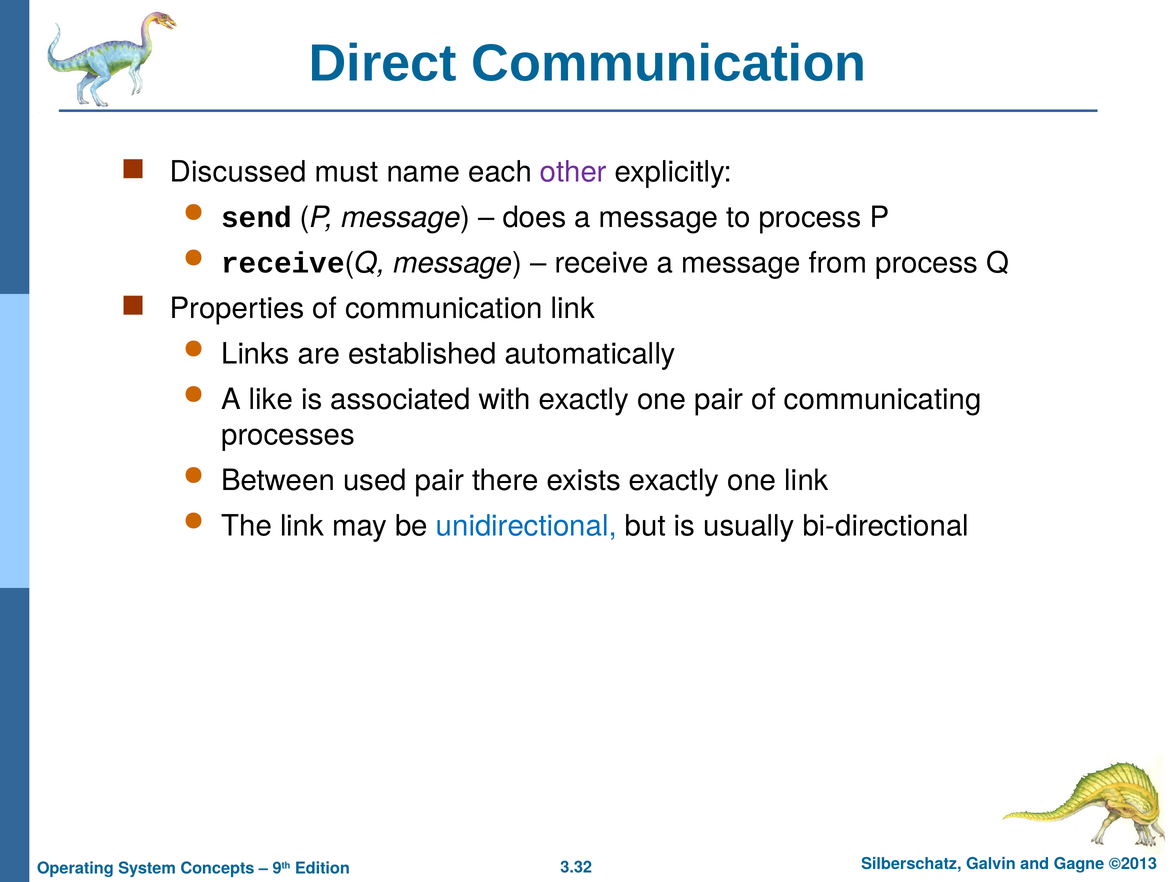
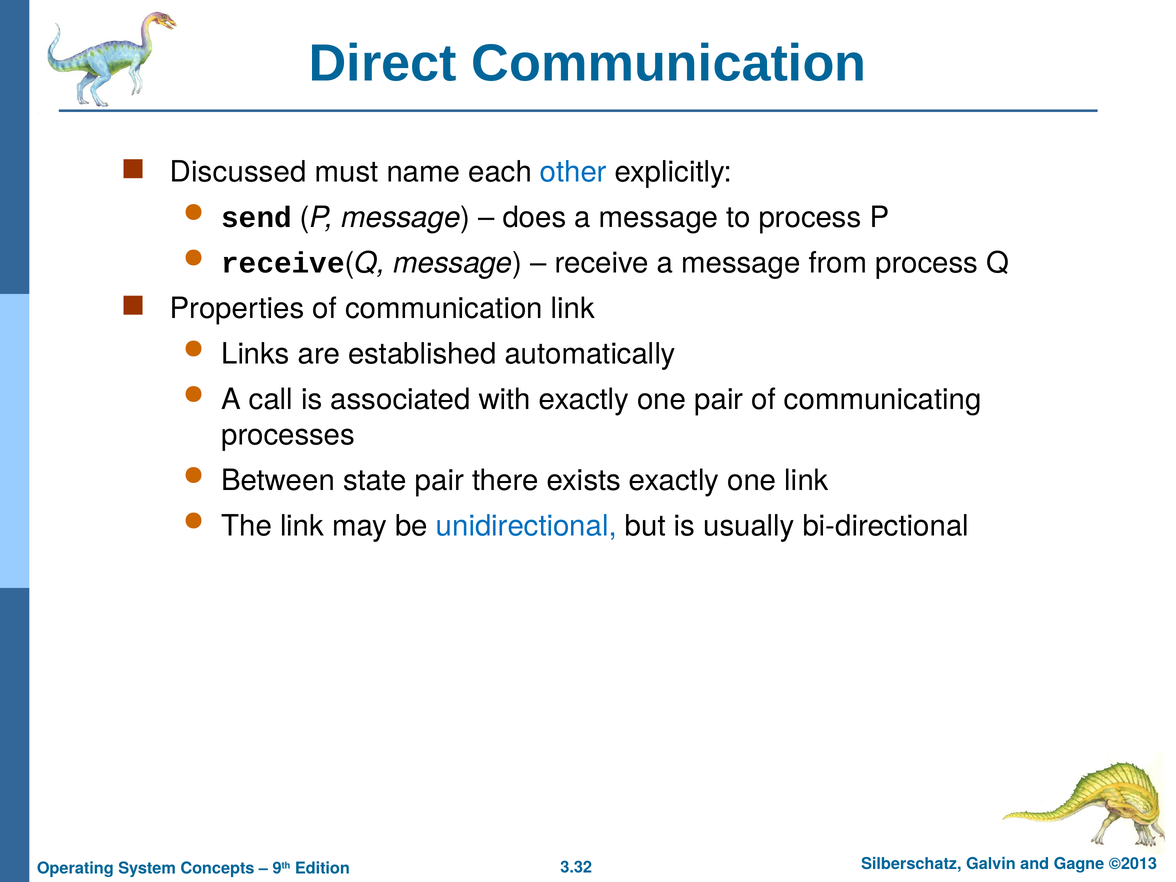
other colour: purple -> blue (573, 172)
like: like -> call (271, 400)
used: used -> state (375, 481)
